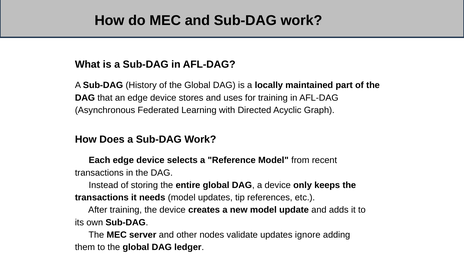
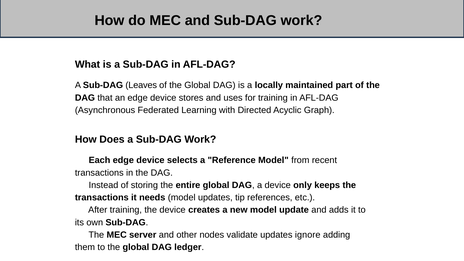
History: History -> Leaves (141, 85)
